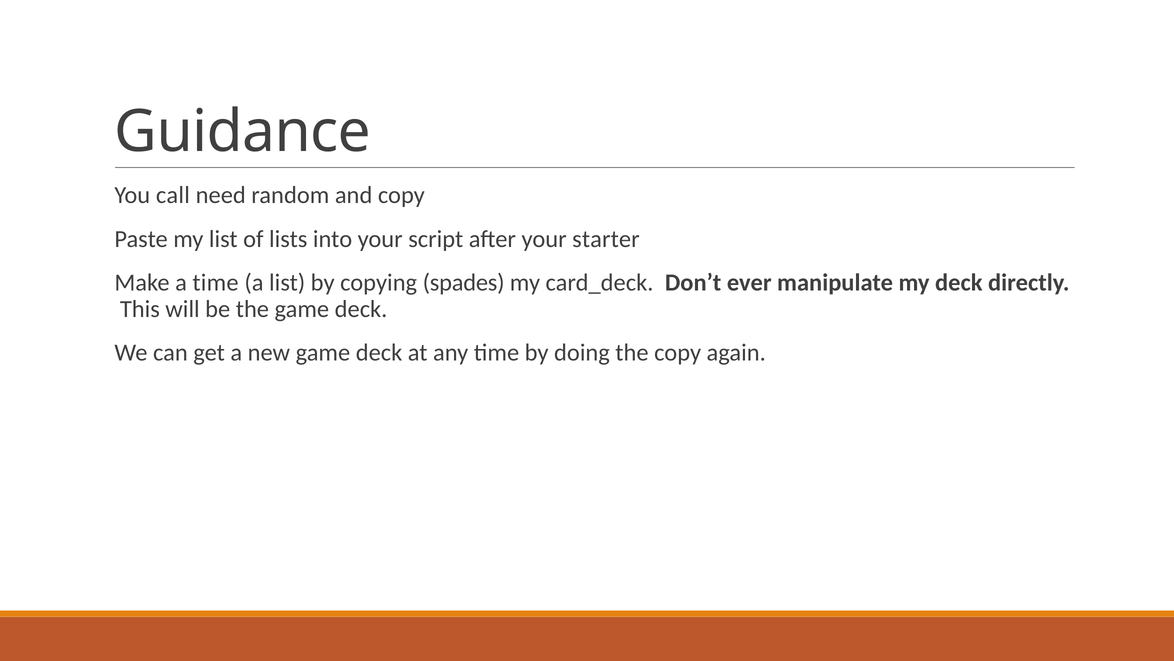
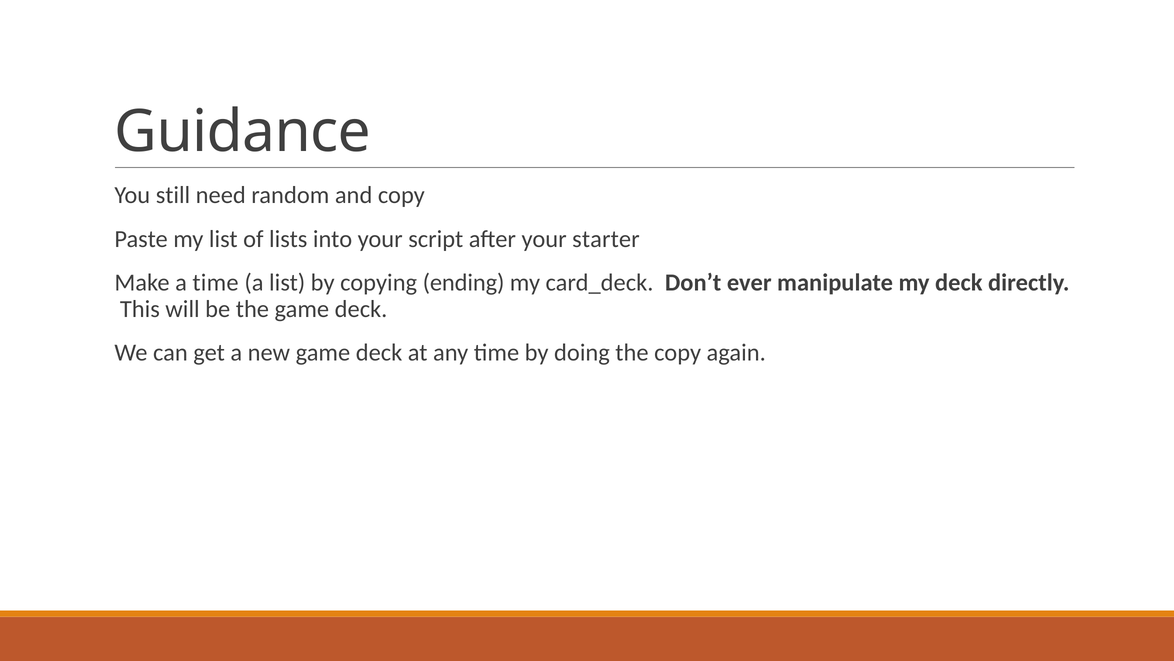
call: call -> still (173, 195)
spades: spades -> ending (464, 282)
